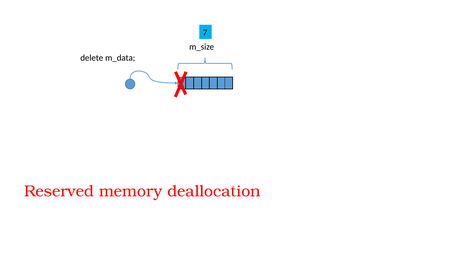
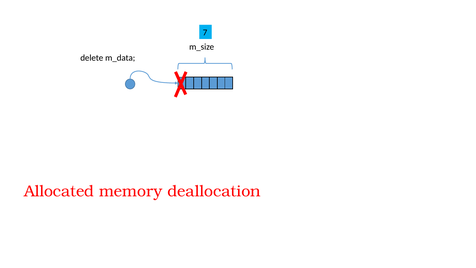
Reserved: Reserved -> Allocated (59, 191)
